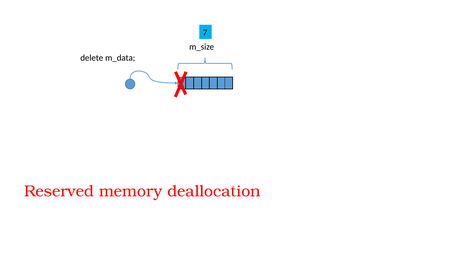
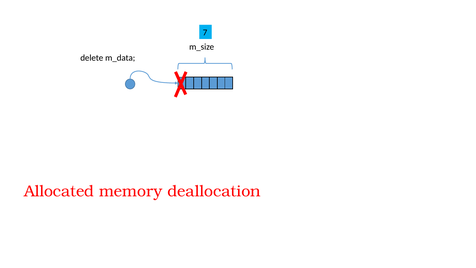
Reserved: Reserved -> Allocated (59, 191)
